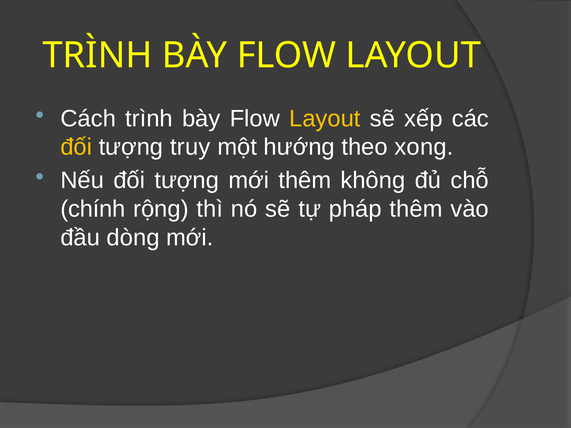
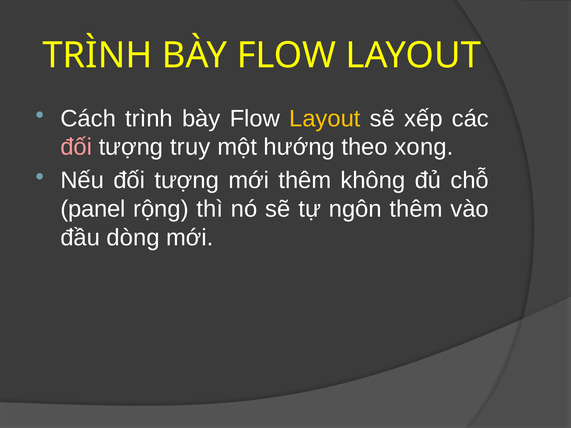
đối colour: yellow -> pink (76, 147)
chính: chính -> panel (93, 209)
pháp: pháp -> ngôn (355, 209)
